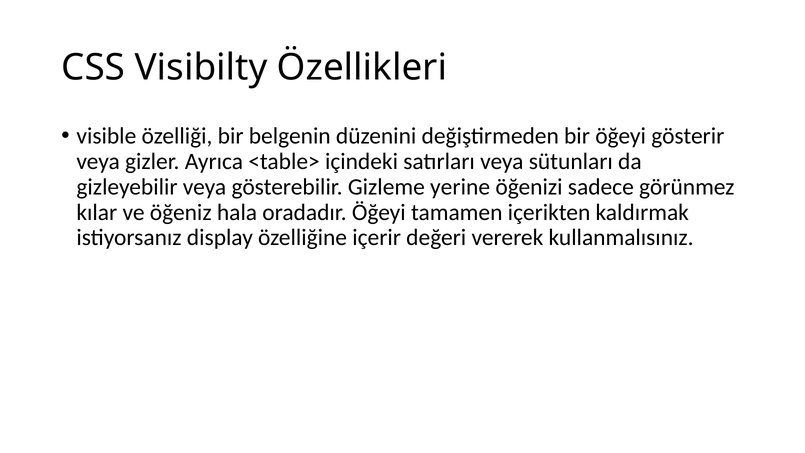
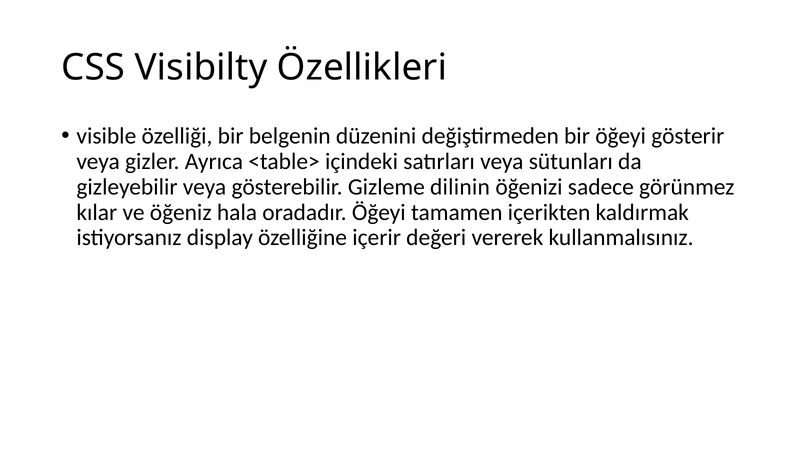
yerine: yerine -> dilinin (460, 187)
